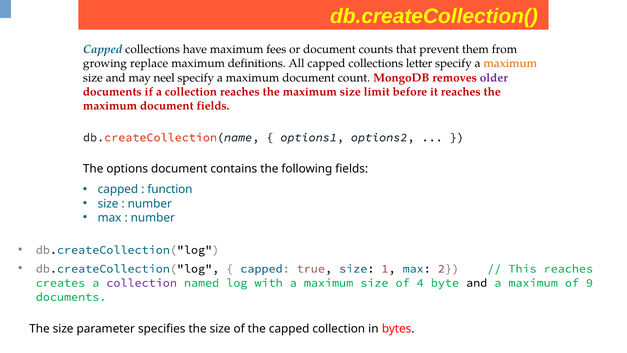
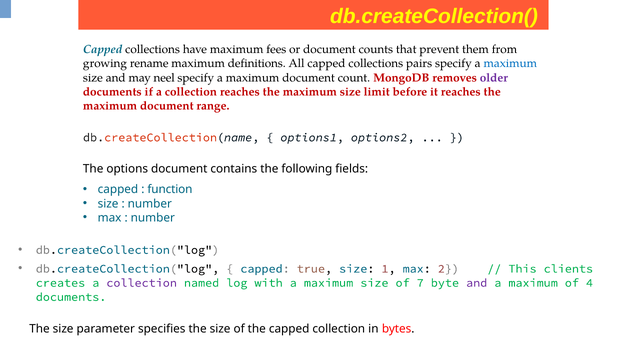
replace: replace -> rename (149, 63)
letter: letter -> pairs (419, 63)
maximum colour: orange -> blue (510, 63)
document fields: fields -> range (213, 106)
This reaches: reaches -> clients (568, 268)
4: 4 -> 7 (420, 283)
and colour: black -> purple (477, 283)
9: 9 -> 4 (590, 283)
